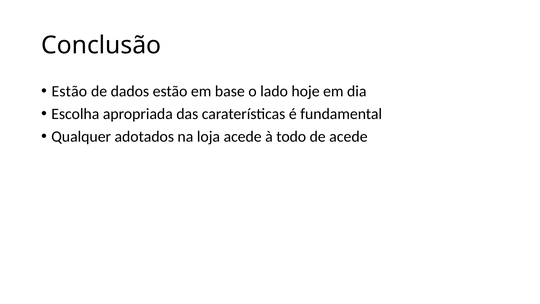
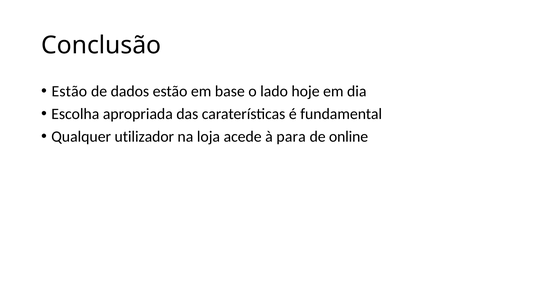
adotados: adotados -> utilizador (144, 137)
todo: todo -> para (291, 137)
de acede: acede -> online (349, 137)
